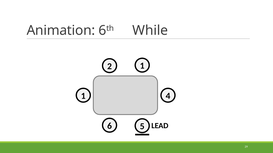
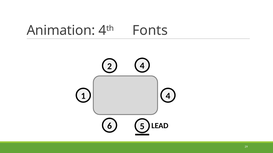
Animation 6: 6 -> 4 (102, 31)
While: While -> Fonts (150, 31)
2 1: 1 -> 4 (142, 66)
